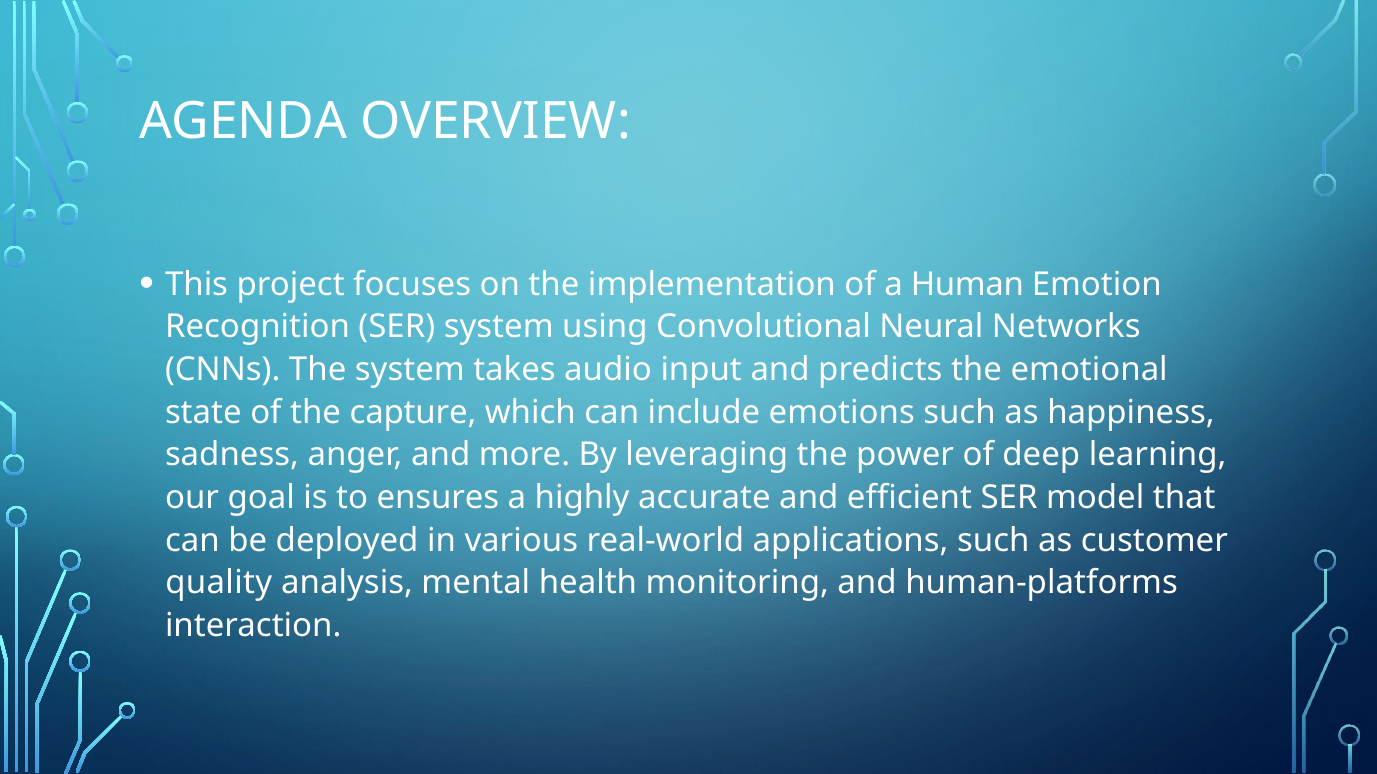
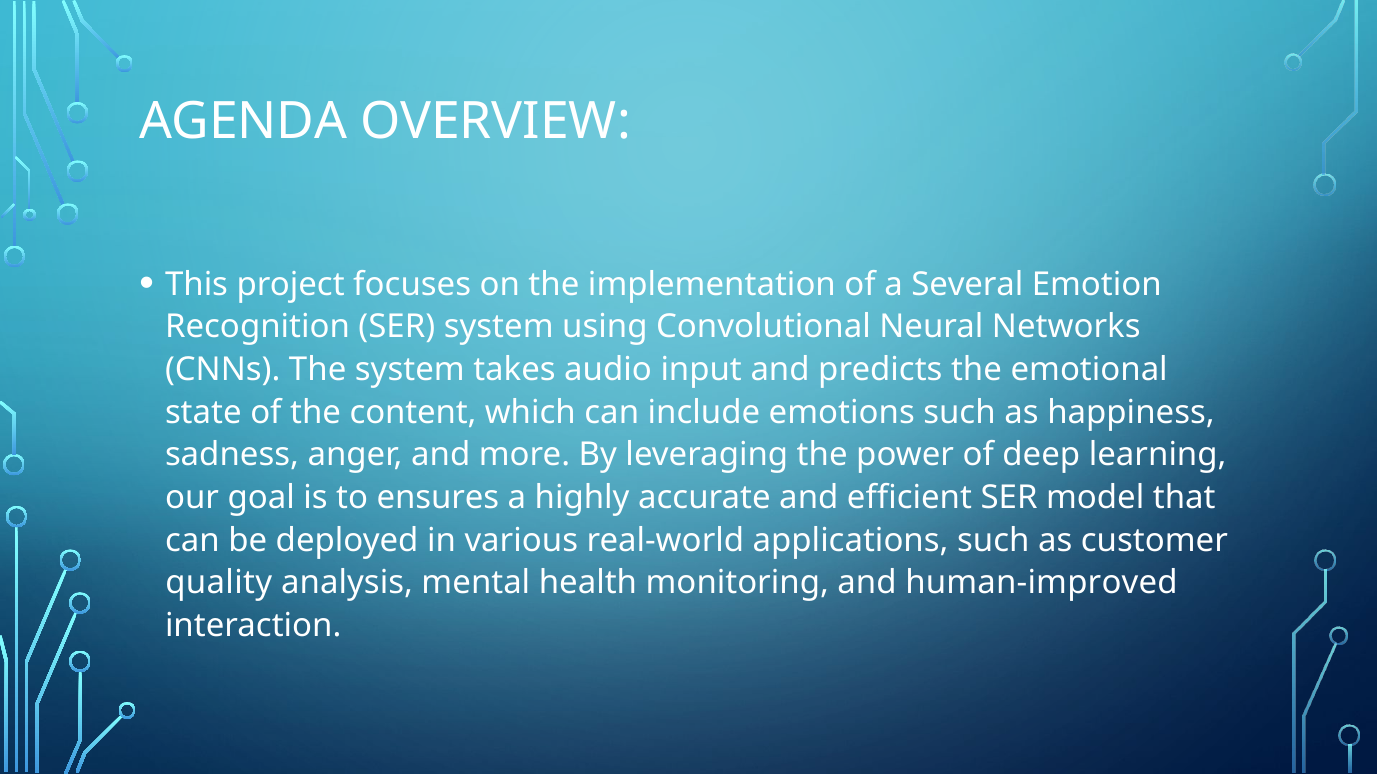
Human: Human -> Several (967, 284)
capture: capture -> content (413, 413)
human-platforms: human-platforms -> human-improved (1042, 583)
